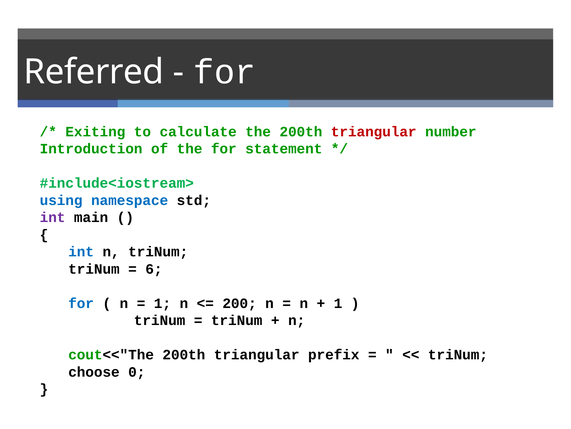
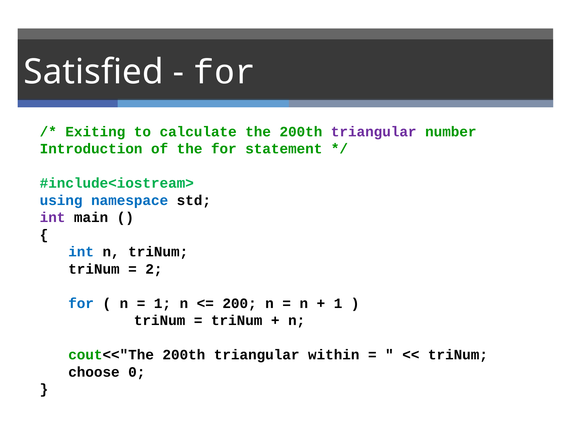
Referred: Referred -> Satisfied (93, 72)
triangular colour: red -> purple (374, 132)
6: 6 -> 2 (154, 269)
prefix: prefix -> within (334, 354)
